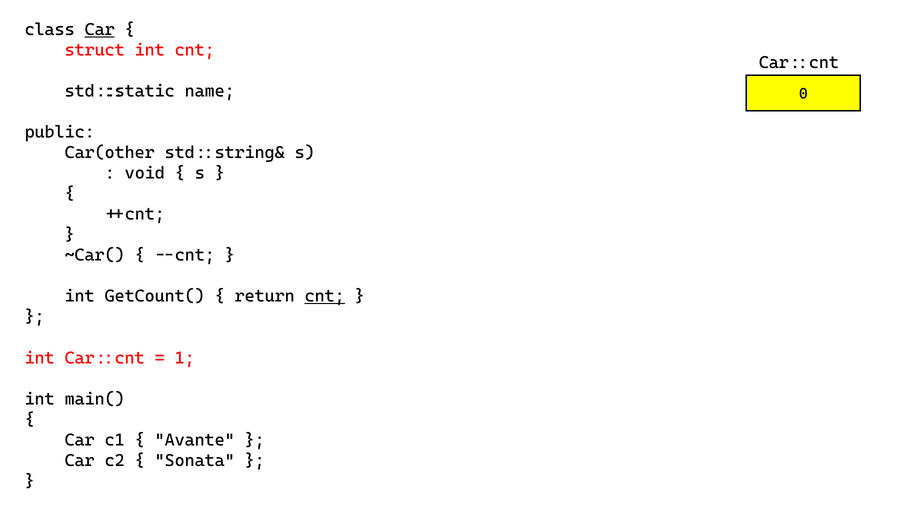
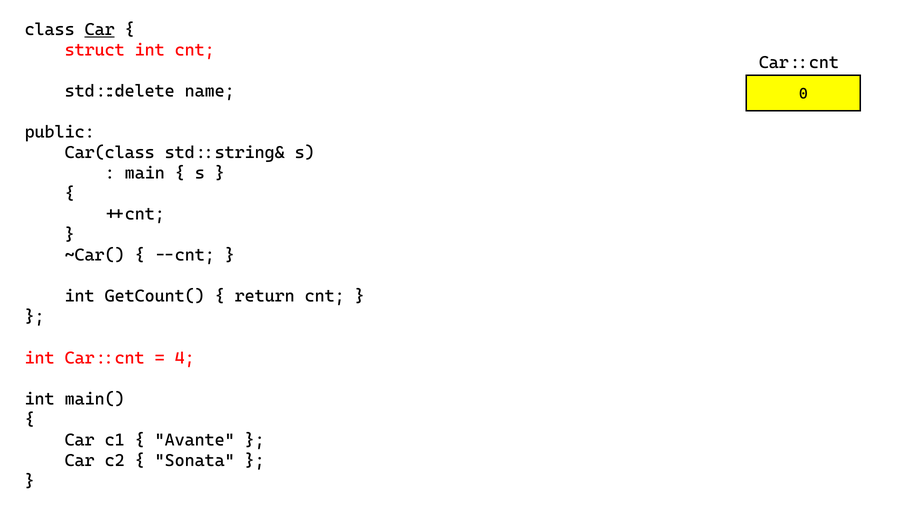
std::static: std::static -> std::delete (120, 91)
Car(other: Car(other -> Car(class (110, 153)
void: void -> main (145, 173)
cnt underline: present -> none (325, 296)
1: 1 -> 4 (185, 358)
